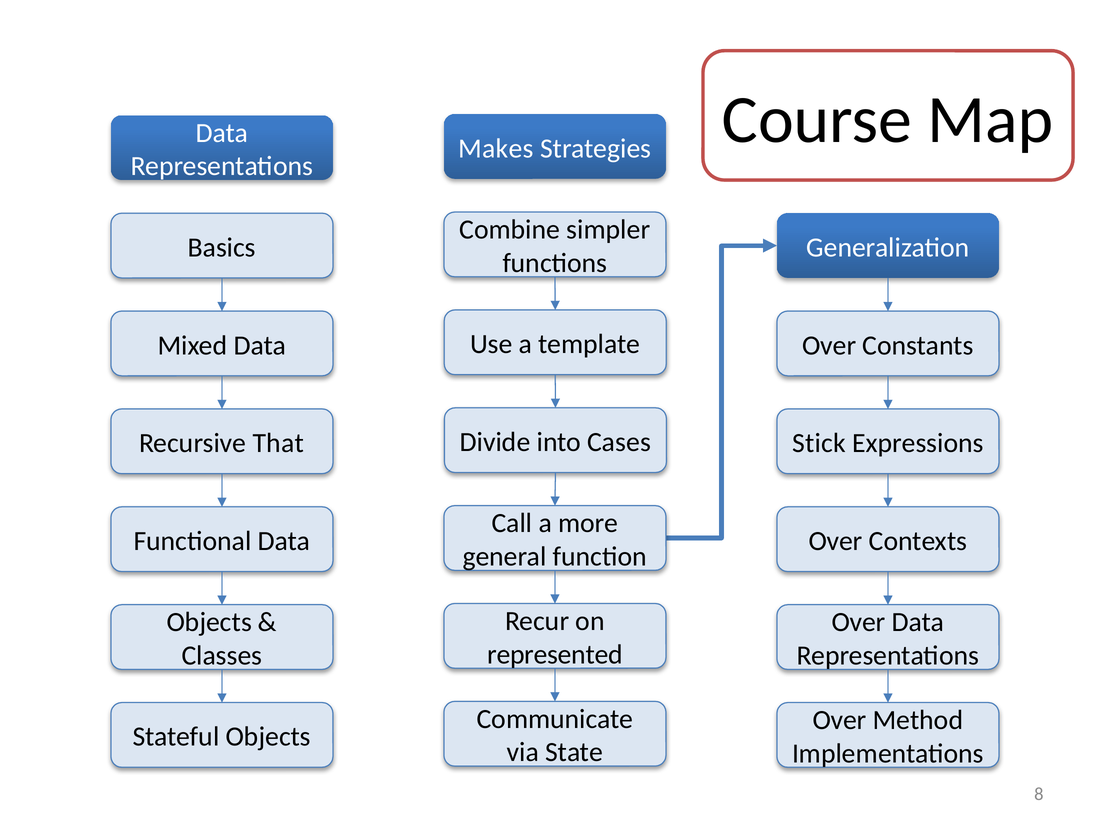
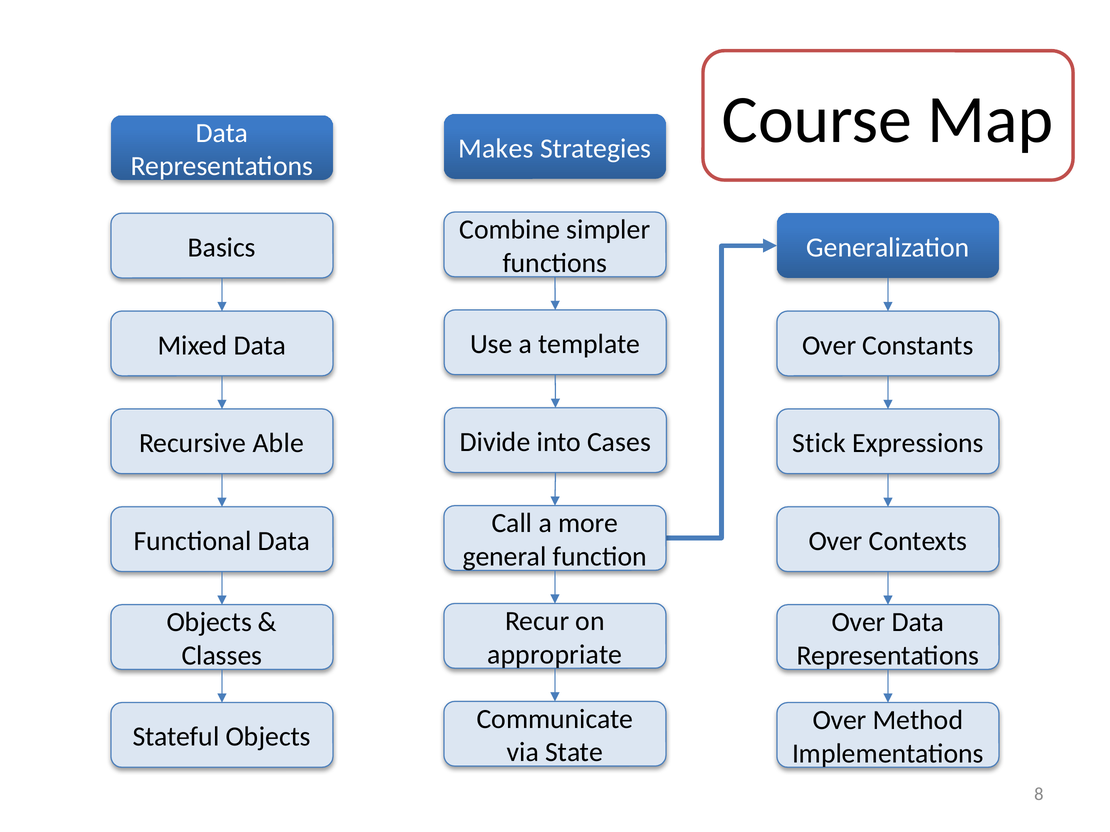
That: That -> Able (278, 443)
represented: represented -> appropriate (555, 655)
